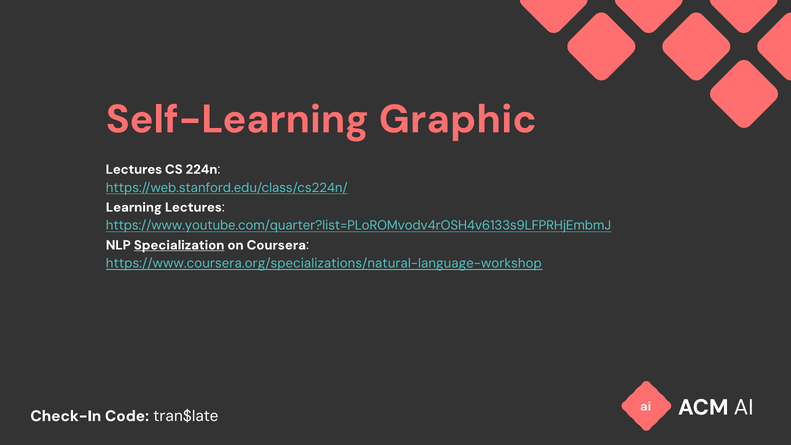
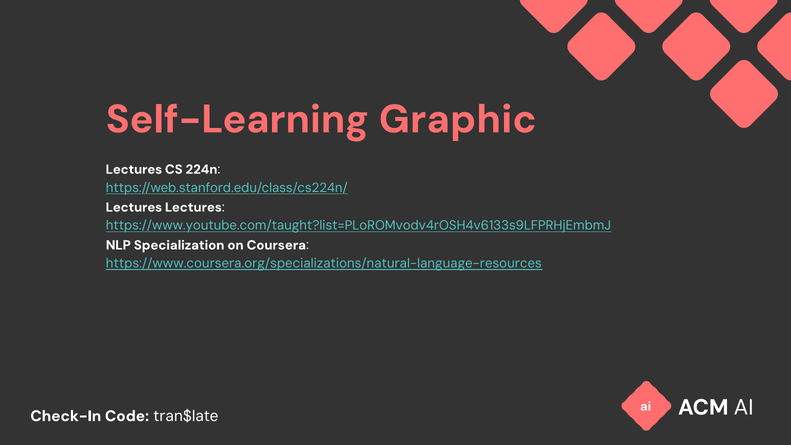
Learning: Learning -> Lectures (134, 207)
https://www.youtube.com/quarter?list=PLoROMvodv4rOSH4v6133s9LFPRHjEmbmJ: https://www.youtube.com/quarter?list=PLoROMvodv4rOSH4v6133s9LFPRHjEmbmJ -> https://www.youtube.com/taught?list=PLoROMvodv4rOSH4v6133s9LFPRHjEmbmJ (358, 226)
Specialization underline: present -> none (179, 245)
https://www.coursera.org/specializations/natural-language-workshop: https://www.coursera.org/specializations/natural-language-workshop -> https://www.coursera.org/specializations/natural-language-resources (324, 263)
